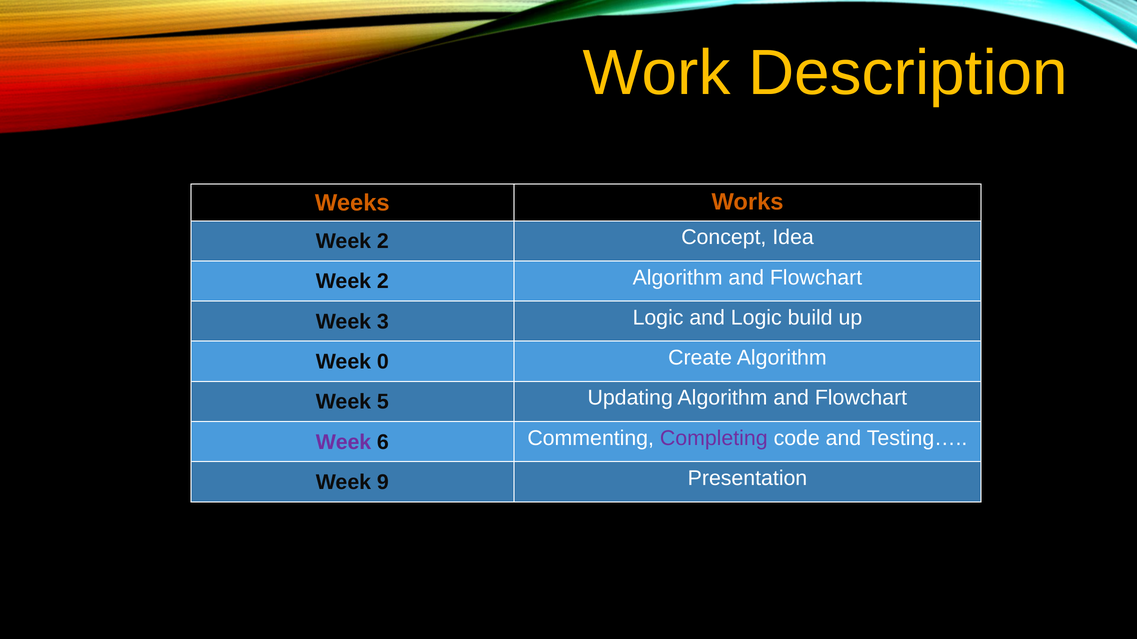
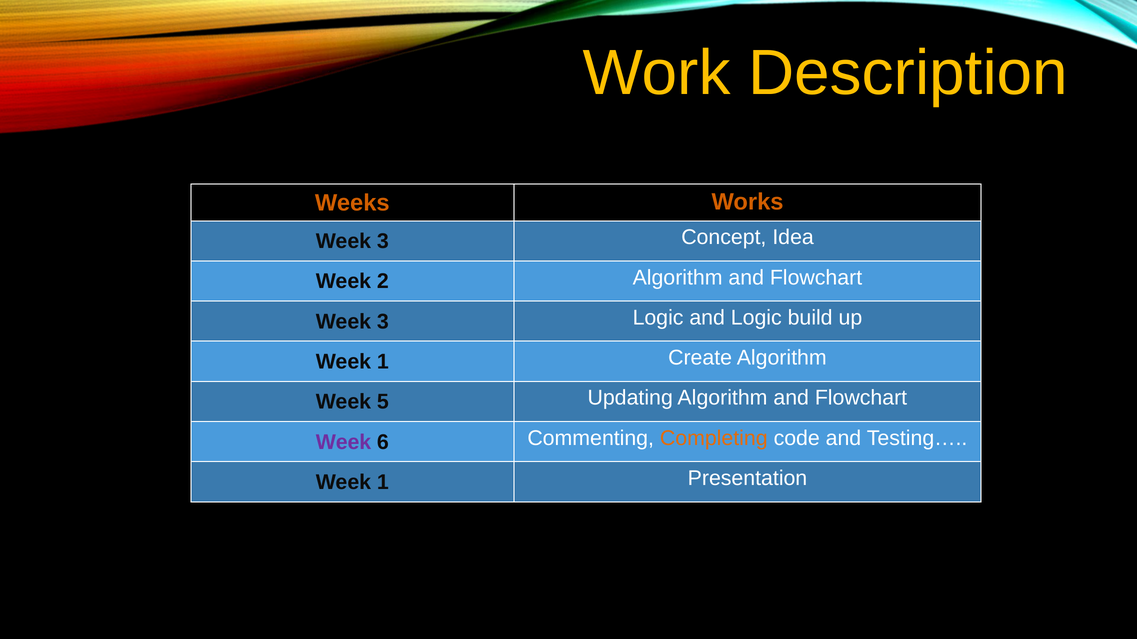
2: 2 -> 3 (383, 241)
0: 0 -> 1 (383, 362)
Completing colour: purple -> orange (714, 438)
9: 9 -> 1 (383, 483)
